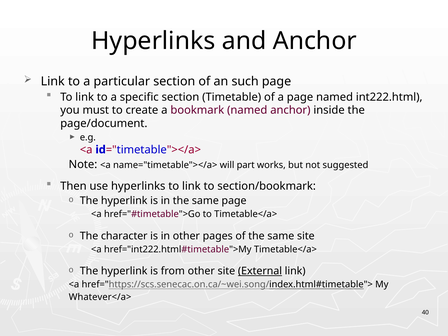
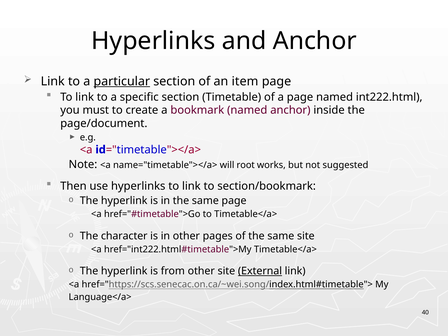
particular underline: none -> present (122, 81)
such: such -> item (245, 81)
part: part -> root (246, 165)
Whatever</a>: Whatever</a> -> Language</a> (100, 297)
